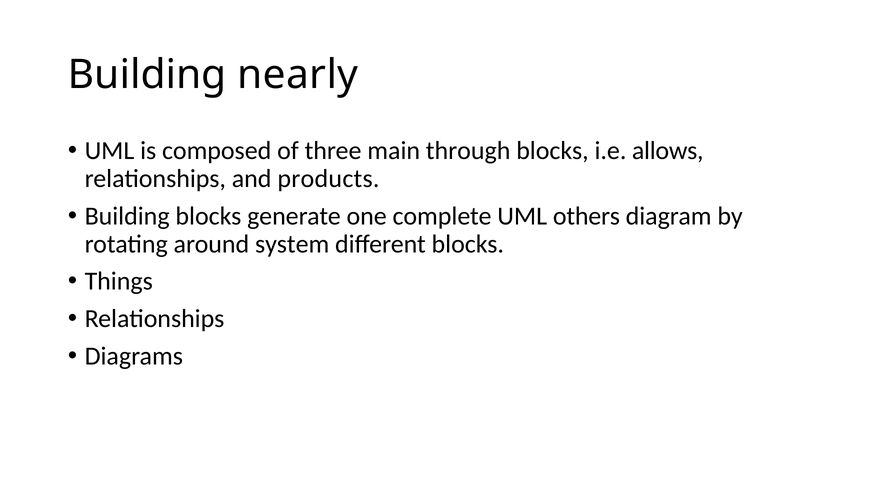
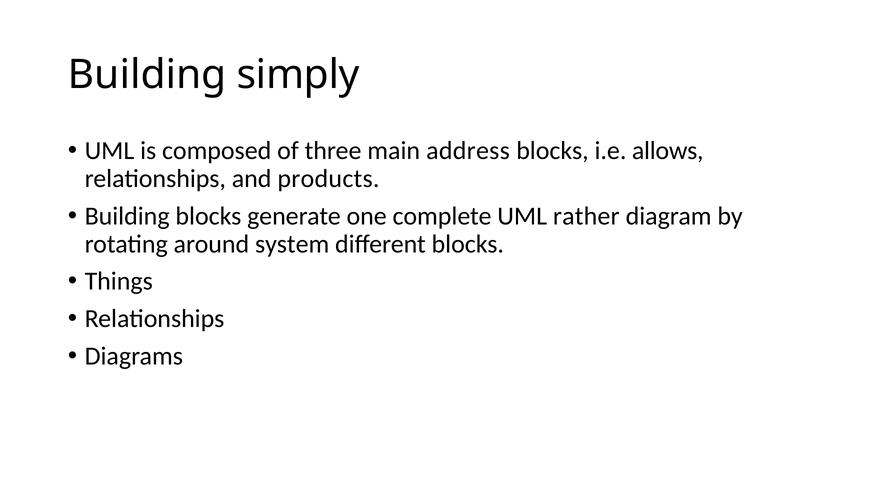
nearly: nearly -> simply (298, 75)
through: through -> address (468, 151)
others: others -> rather (586, 216)
